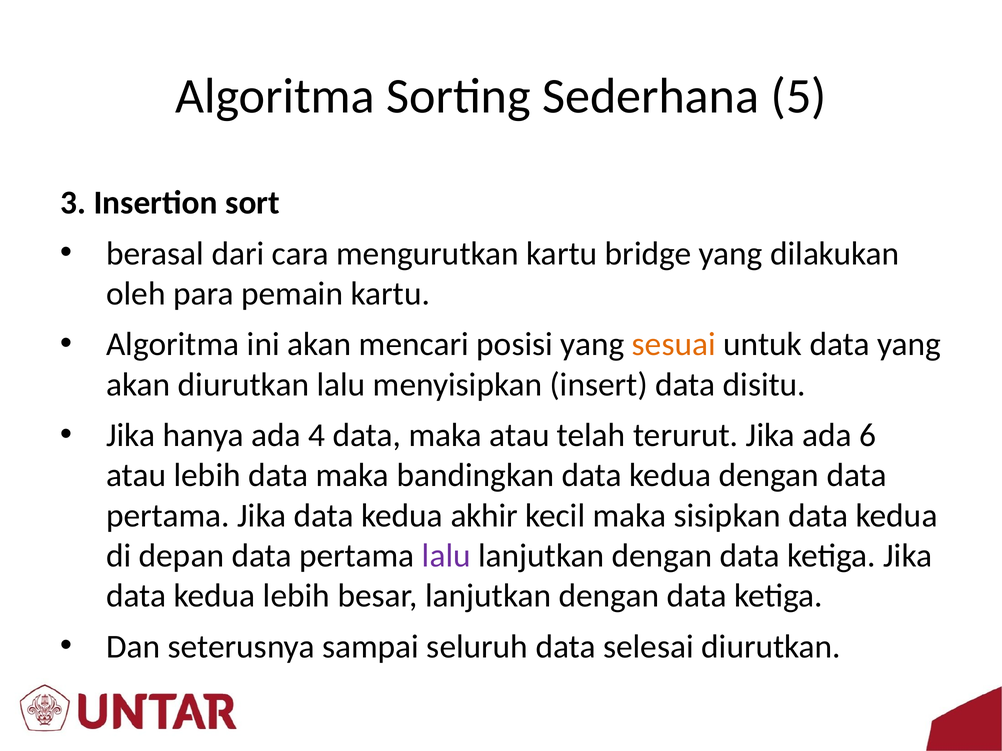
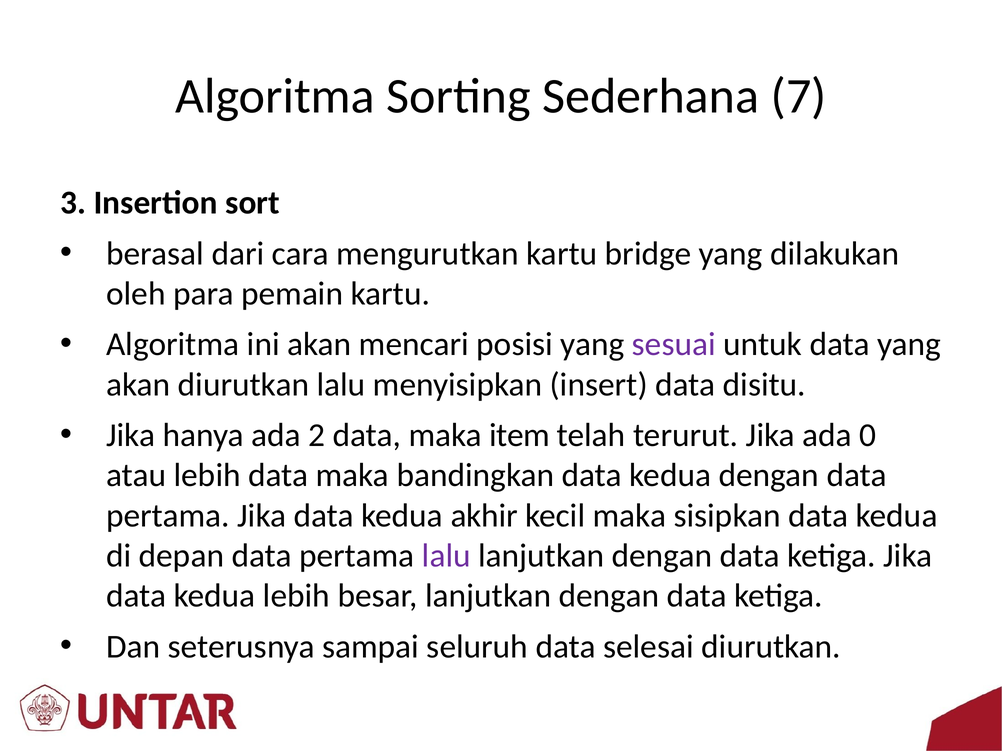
5: 5 -> 7 (799, 96)
sesuai colour: orange -> purple (674, 345)
4: 4 -> 2 (317, 436)
maka atau: atau -> item (520, 436)
6: 6 -> 0 (868, 436)
